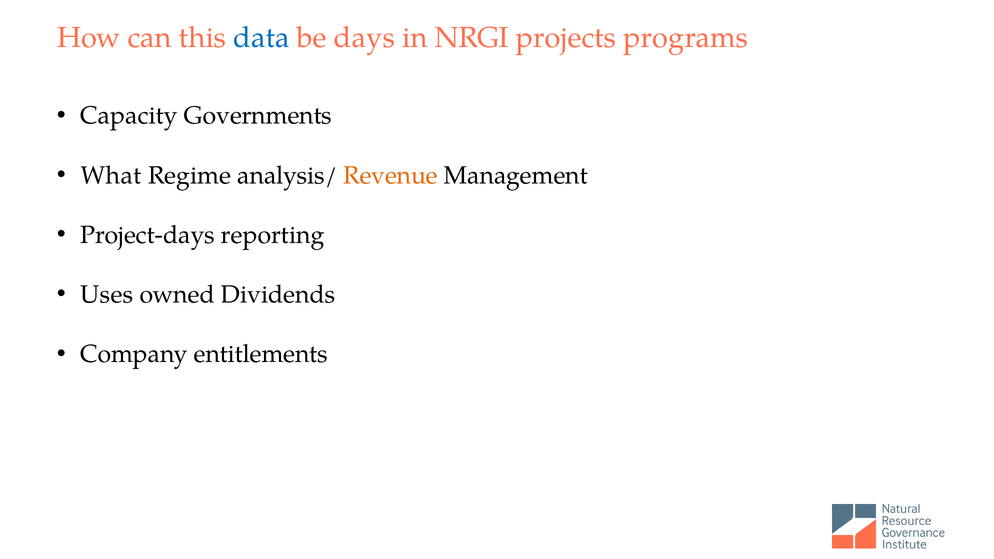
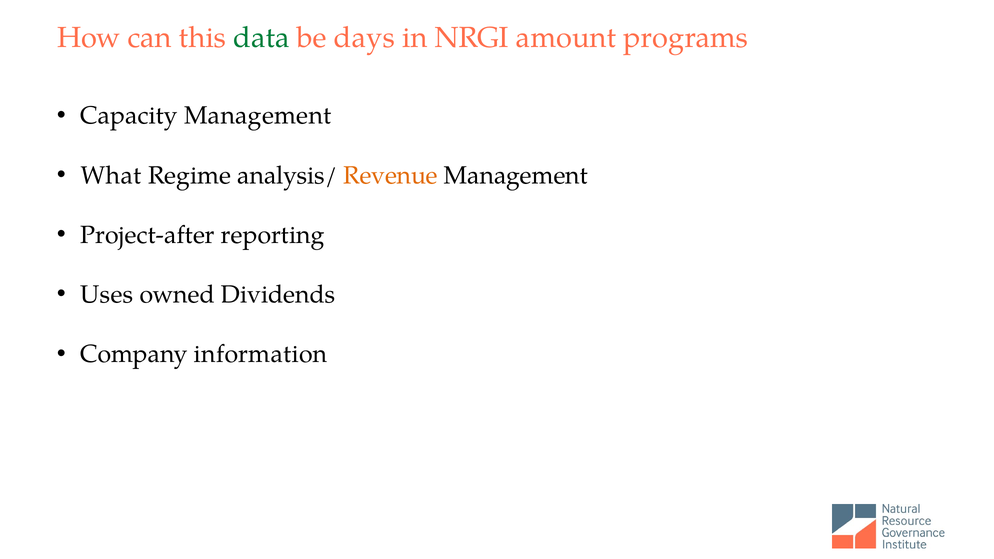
data colour: blue -> green (262, 38)
projects: projects -> amount (566, 38)
Capacity Governments: Governments -> Management (258, 116)
Project-days: Project-days -> Project-after (148, 235)
entitlements: entitlements -> information (261, 354)
